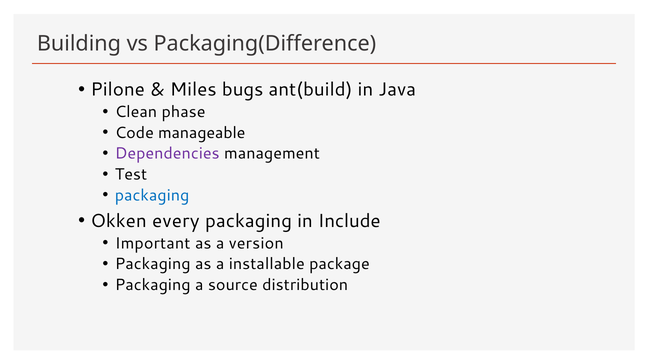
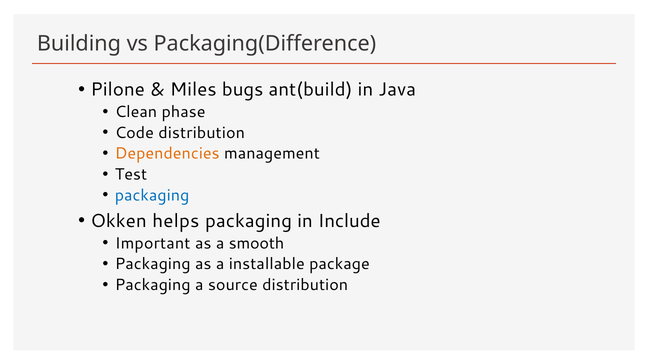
Code manageable: manageable -> distribution (202, 133)
Dependencies colour: purple -> orange (167, 154)
every: every -> helps (176, 221)
version: version -> smooth (256, 244)
